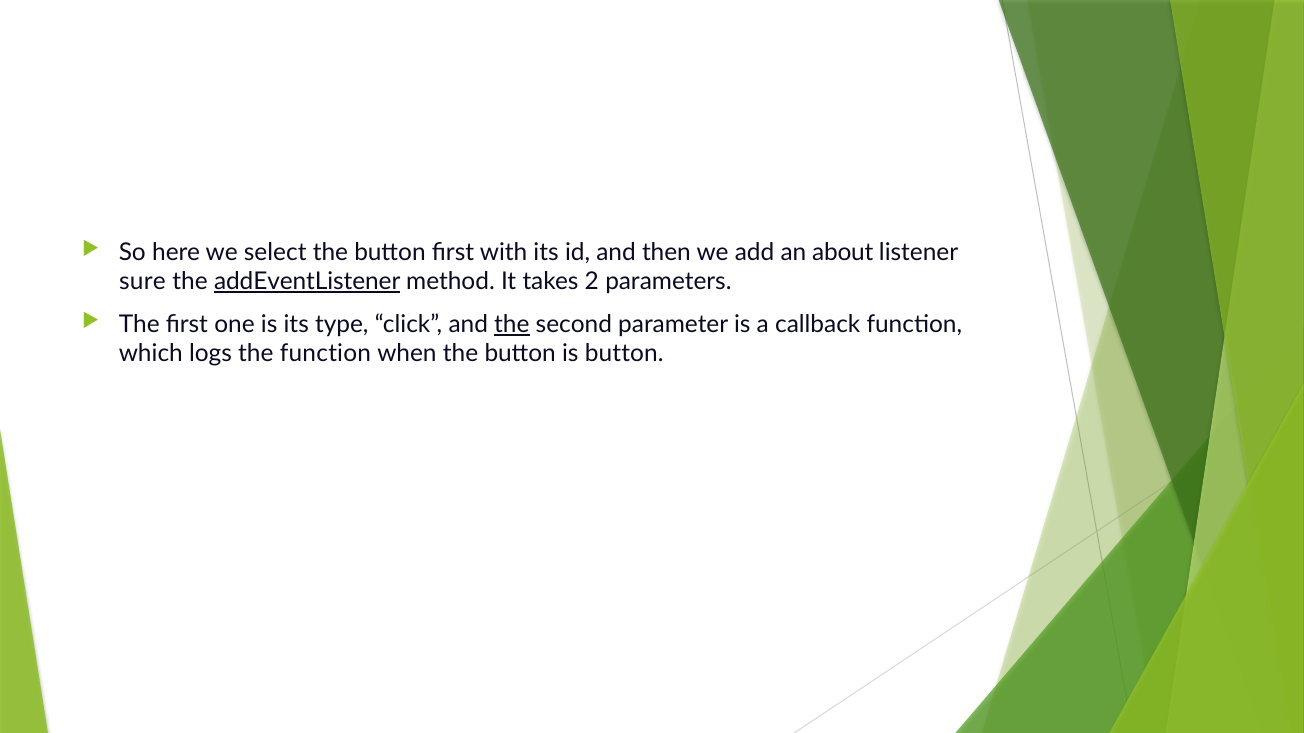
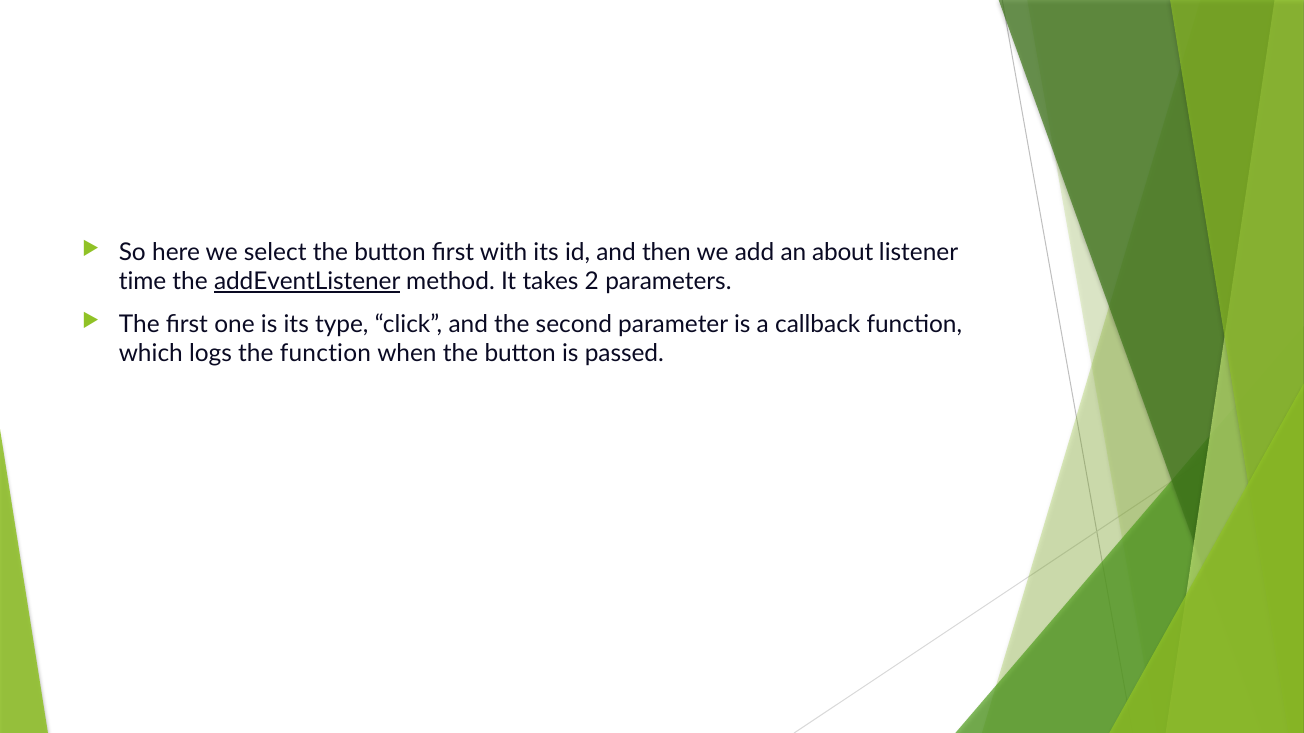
sure: sure -> time (143, 282)
the underline: present -> none (512, 325)
is button: button -> passed (624, 354)
